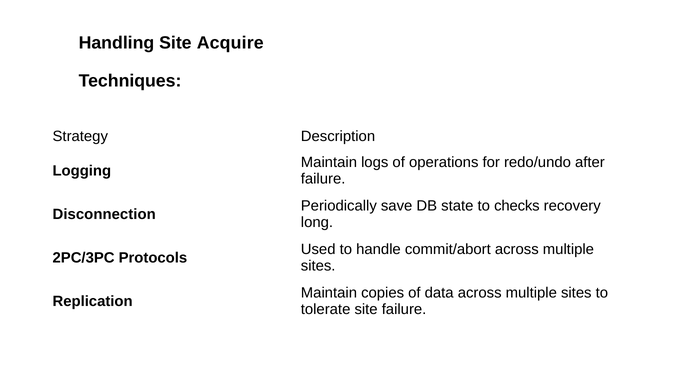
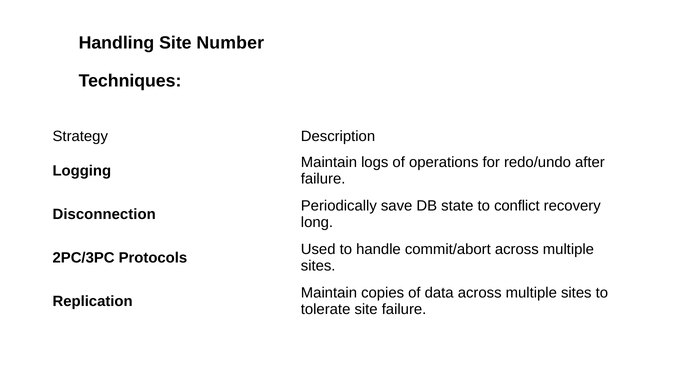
Acquire: Acquire -> Number (230, 43)
checks: checks -> conflict (517, 206)
